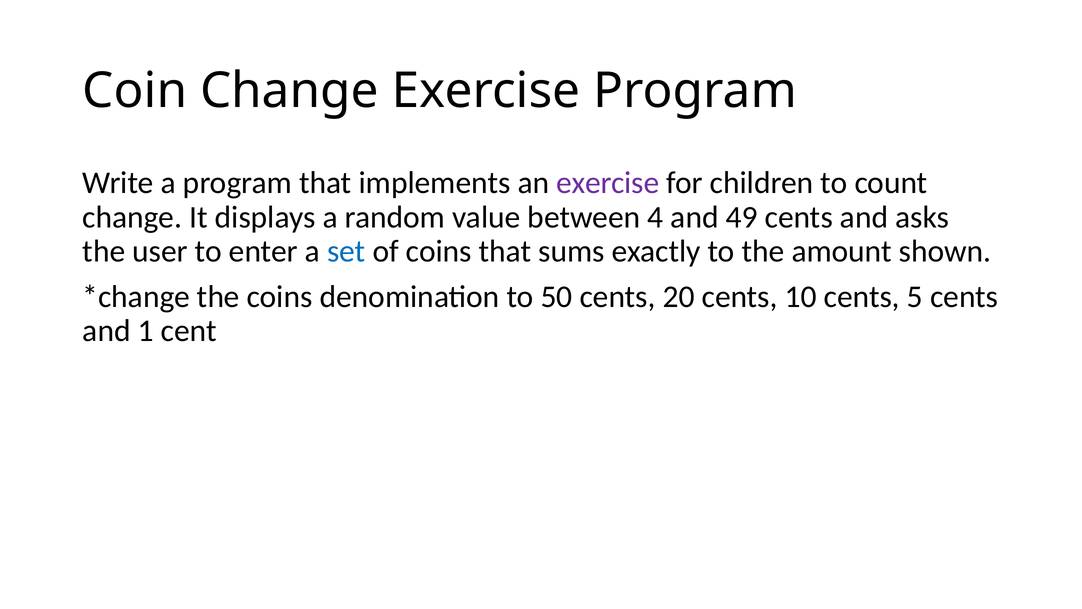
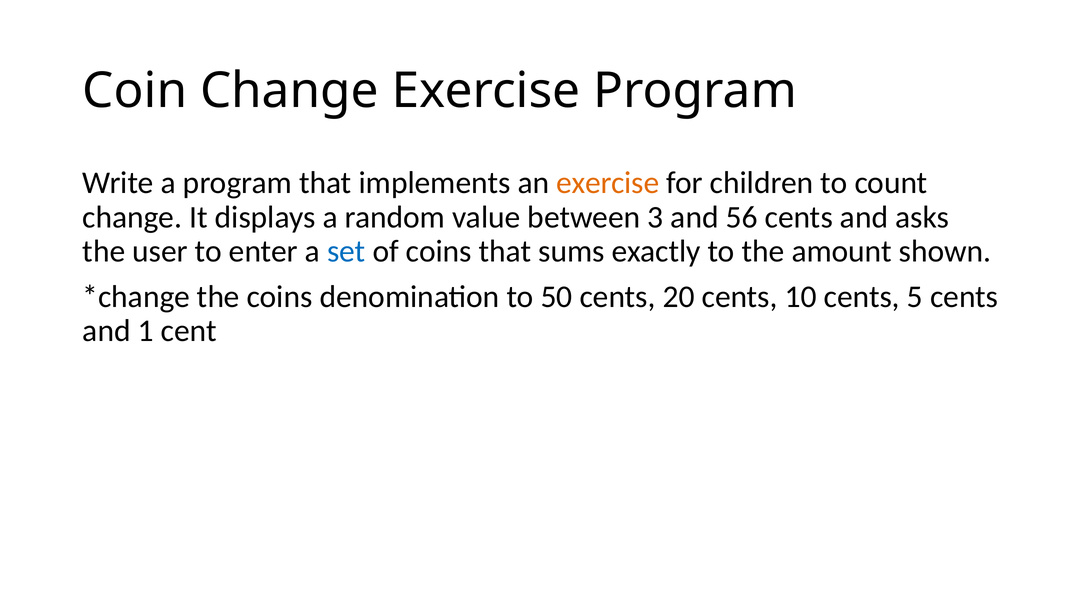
exercise colour: purple -> orange (608, 183)
4: 4 -> 3 (655, 217)
49: 49 -> 56 (742, 217)
